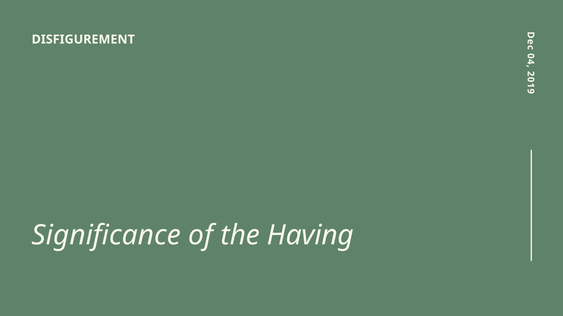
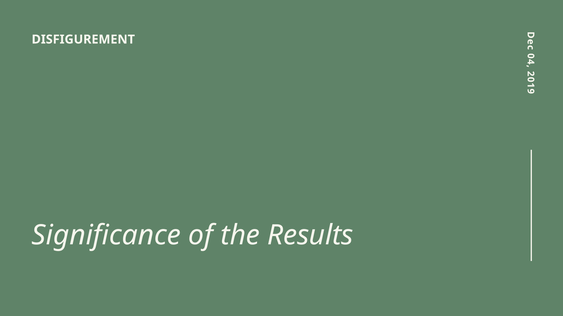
Having: Having -> Results (310, 236)
